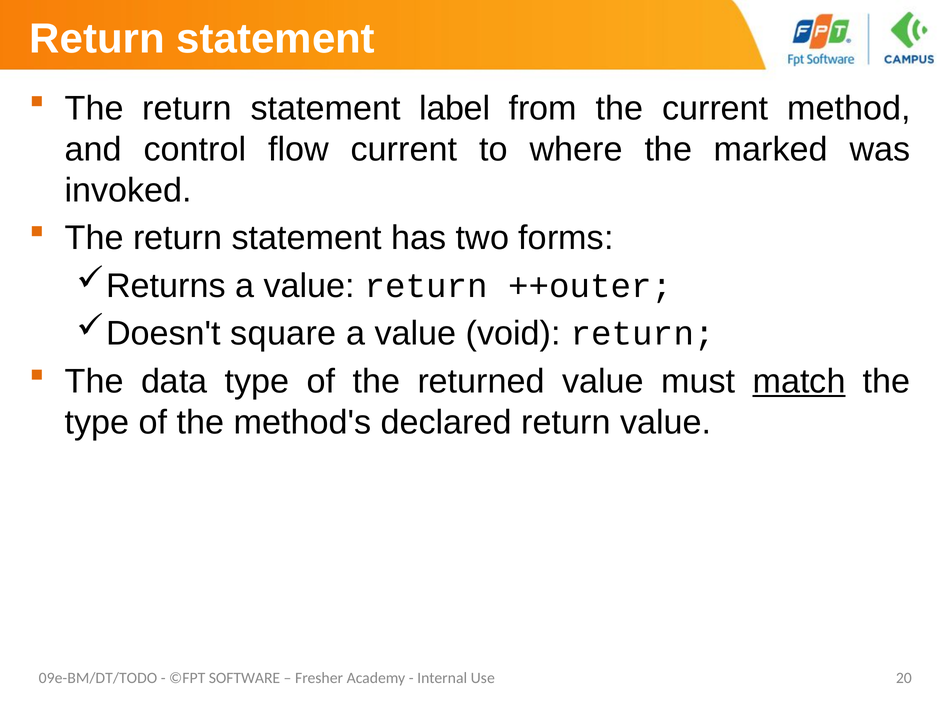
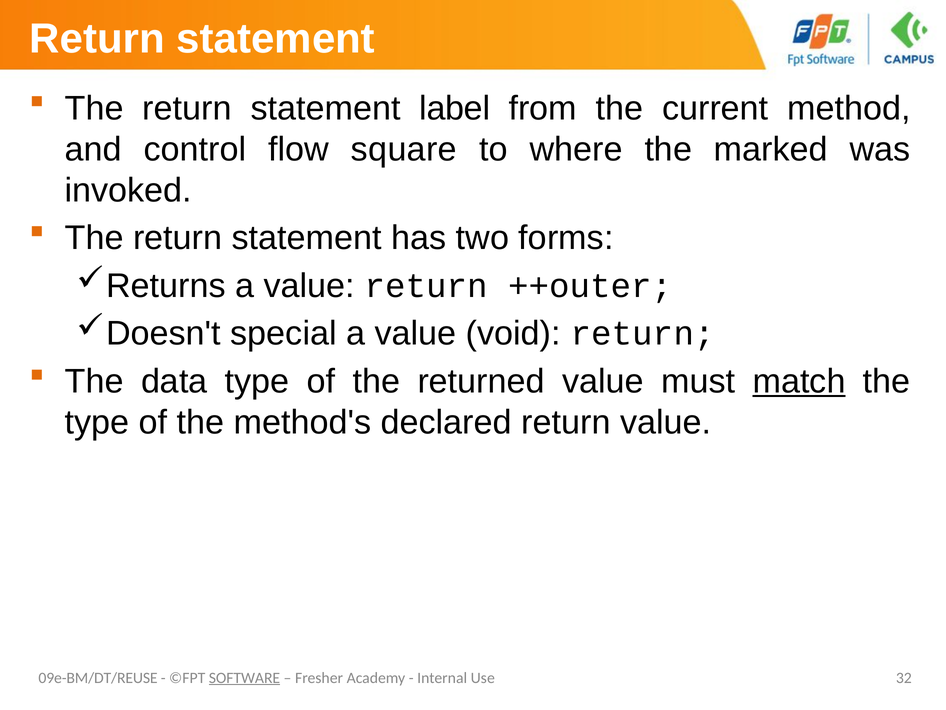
flow current: current -> square (404, 149)
square: square -> special (284, 333)
09e-BM/DT/TODO: 09e-BM/DT/TODO -> 09e-BM/DT/REUSE (98, 677)
SOFTWARE underline: none -> present (244, 677)
20: 20 -> 32 (904, 677)
